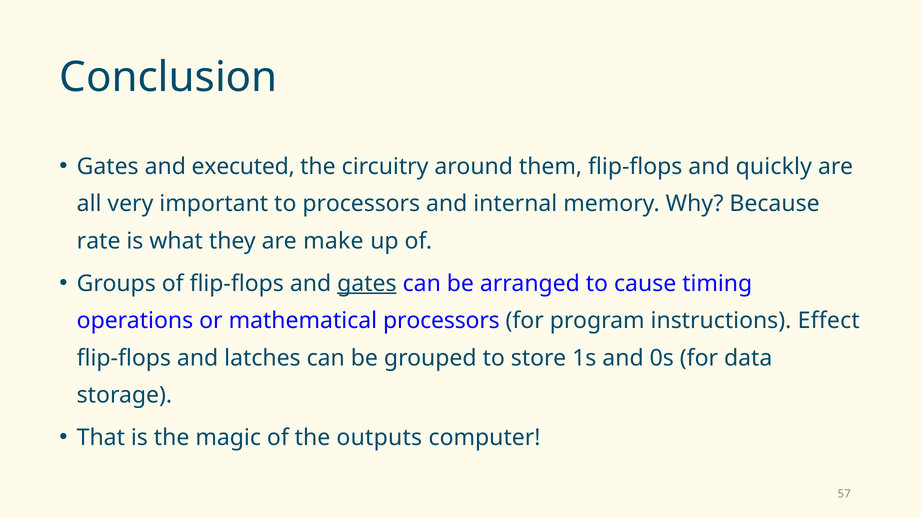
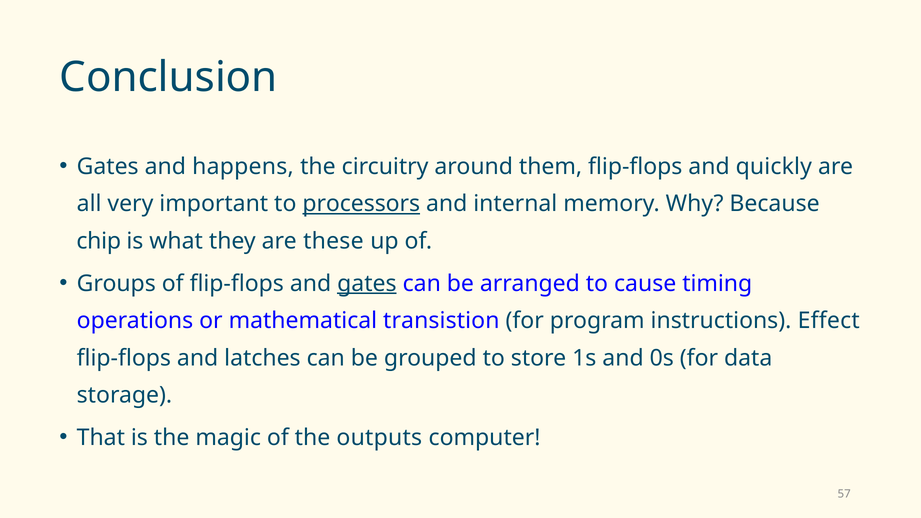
executed: executed -> happens (243, 166)
processors underline: none -> present (361, 204)
rate: rate -> chip (99, 241)
make: make -> these (333, 241)
mathematical processors: processors -> transistion (441, 321)
